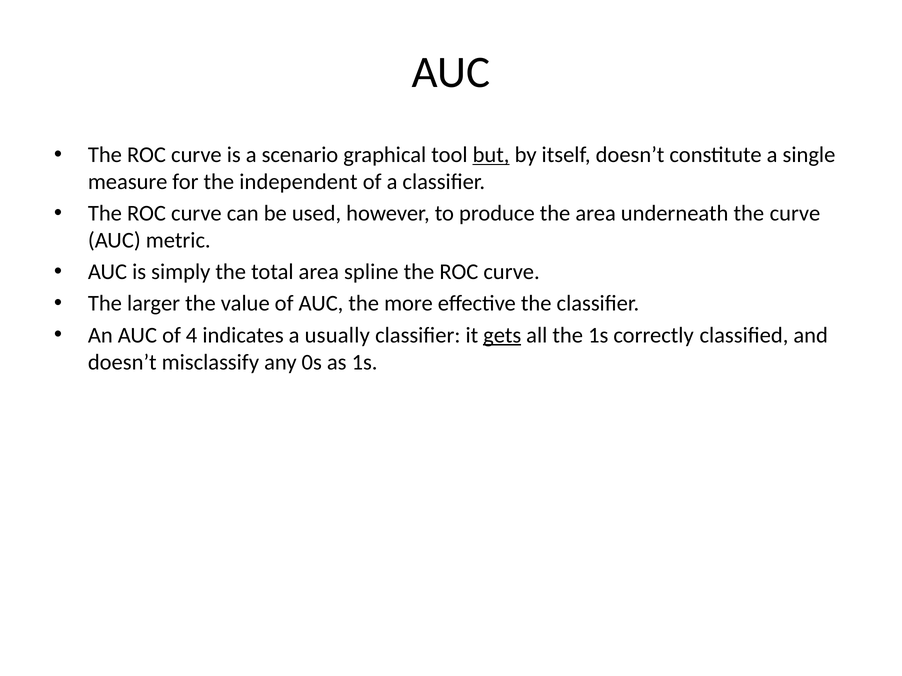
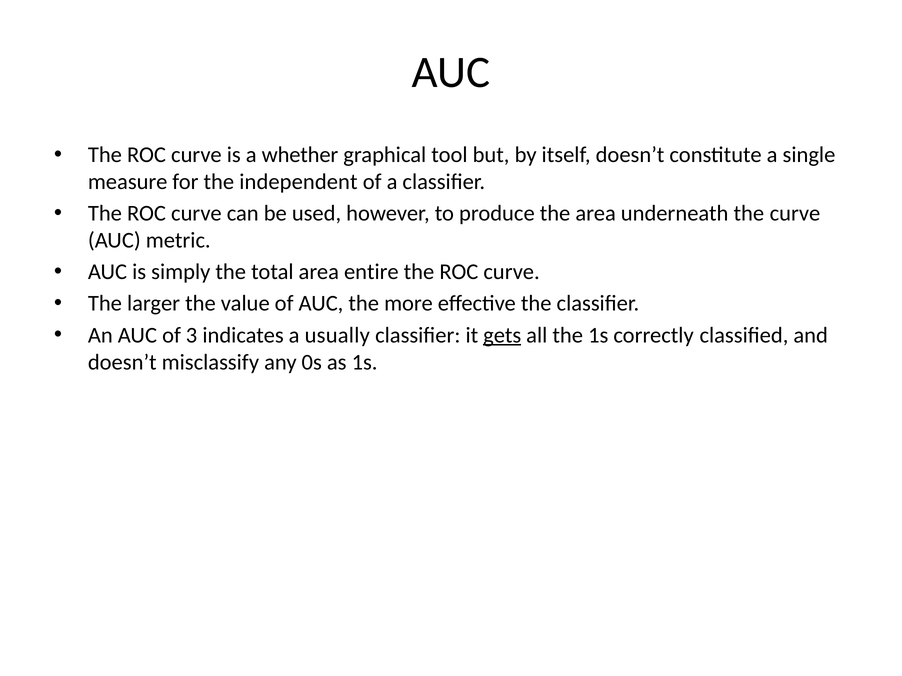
scenario: scenario -> whether (300, 155)
but underline: present -> none (491, 155)
spline: spline -> entire (371, 272)
4: 4 -> 3 (192, 335)
